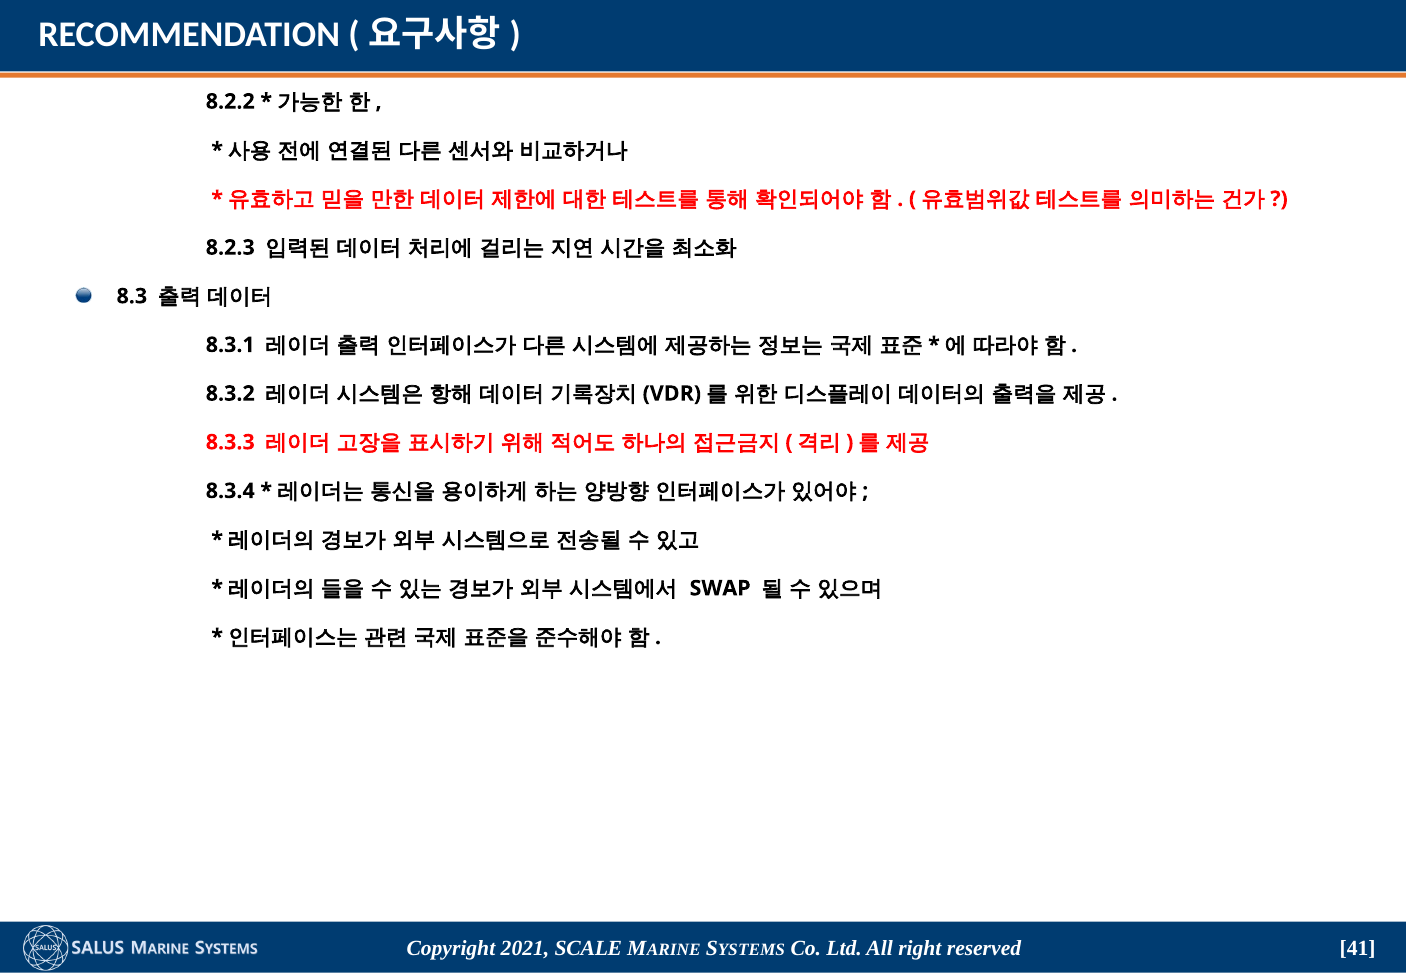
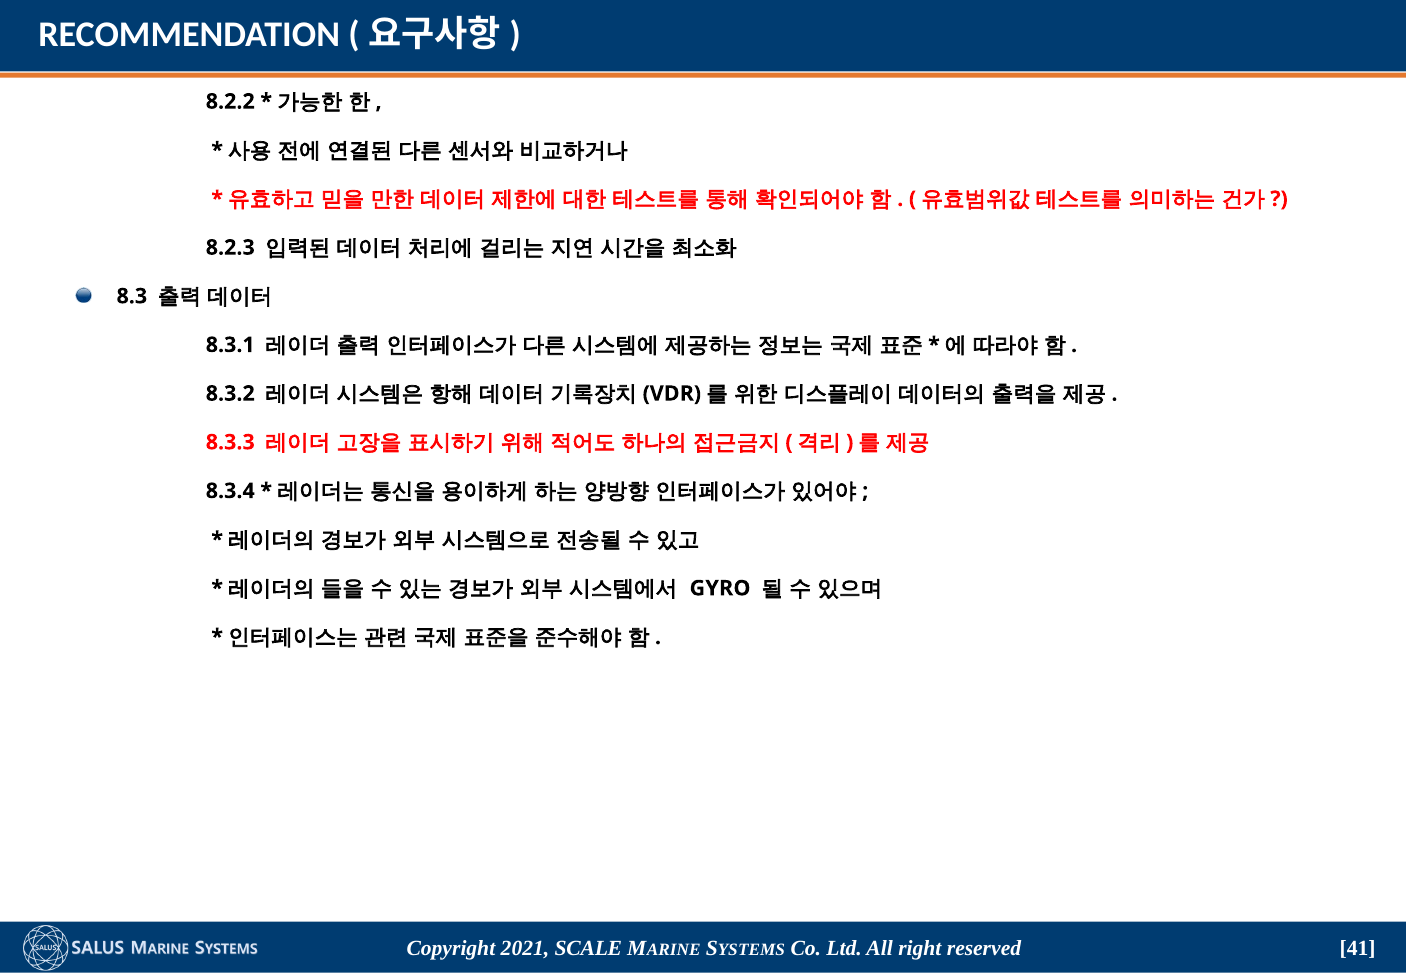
SWAP: SWAP -> GYRO (720, 588)
